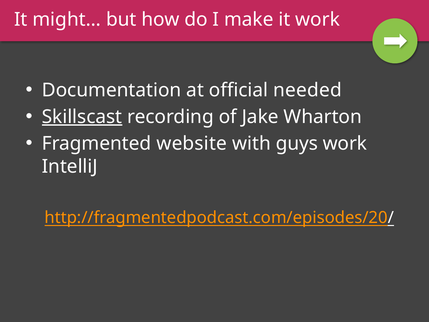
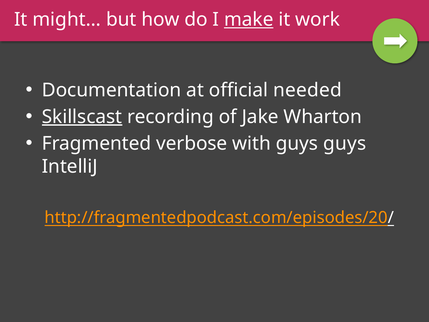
make underline: none -> present (249, 20)
website: website -> verbose (192, 143)
guys work: work -> guys (345, 143)
